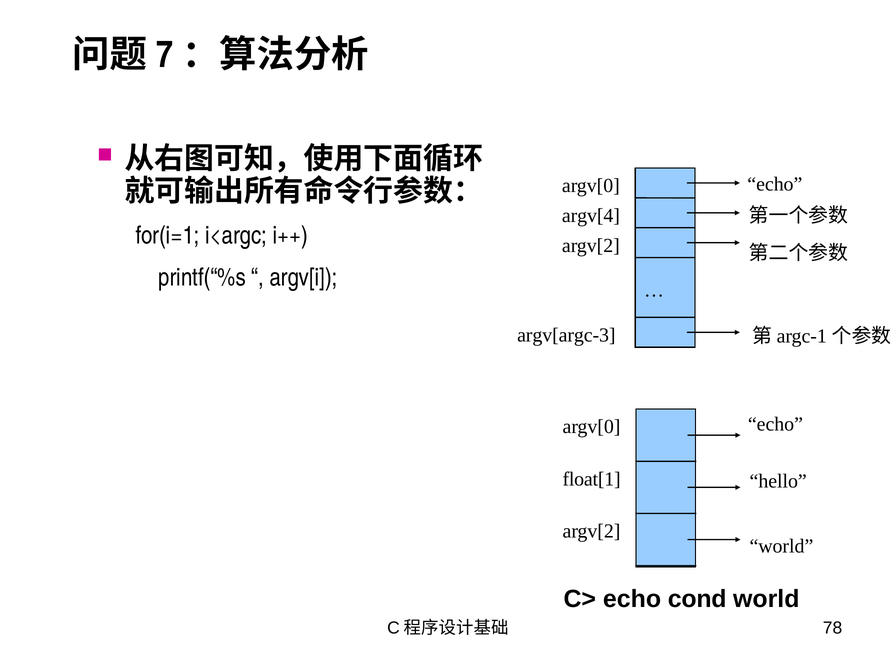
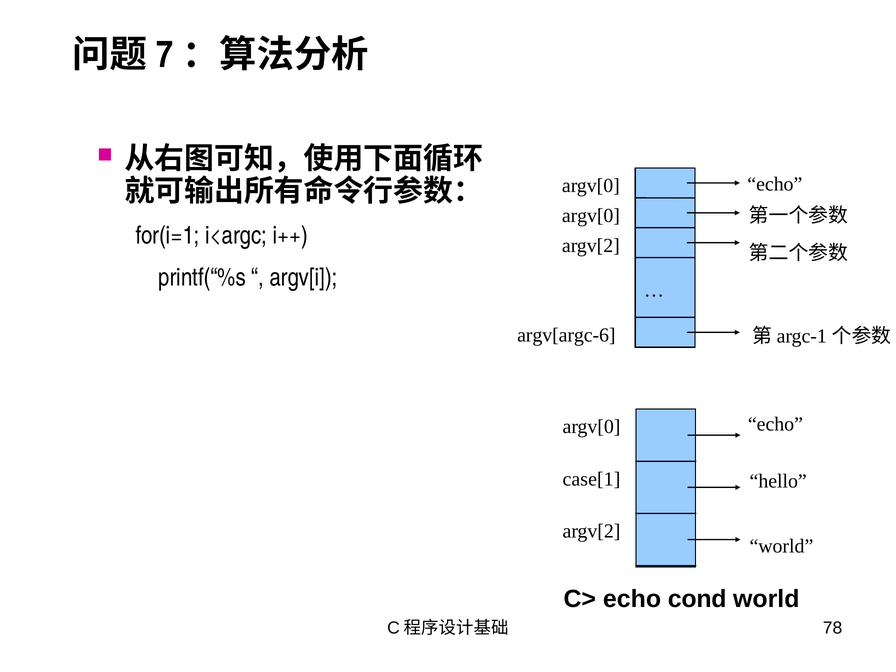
argv[4: argv[4 -> argv[0 (591, 216)
argv[argc-3: argv[argc-3 -> argv[argc-6 (566, 335)
float[1: float[1 -> case[1 (591, 479)
